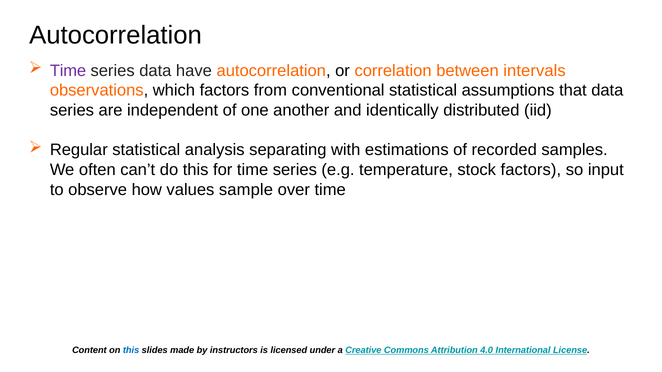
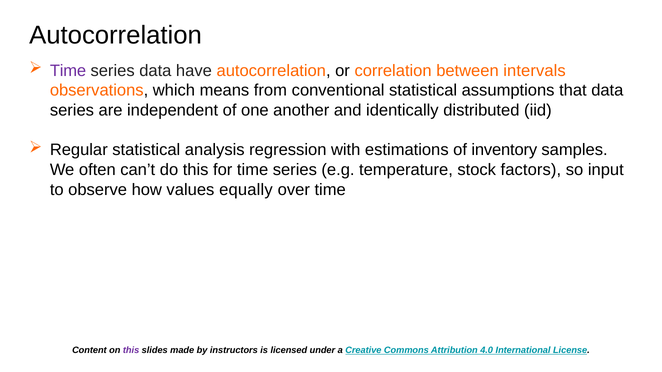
which factors: factors -> means (224, 91)
separating: separating -> regression (288, 150)
recorded: recorded -> inventory (504, 150)
sample: sample -> equally (246, 190)
this colour: blue -> purple (131, 351)
